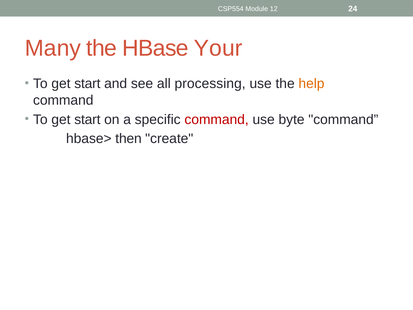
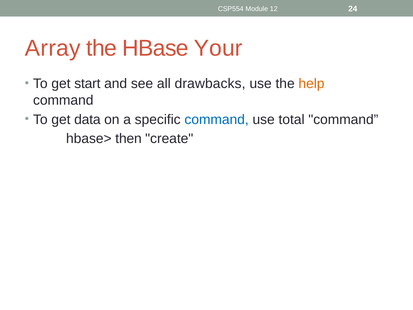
Many: Many -> Array (53, 48)
processing: processing -> drawbacks (210, 84)
start: start -> data (87, 119)
command colour: red -> blue (217, 119)
byte: byte -> total (292, 119)
